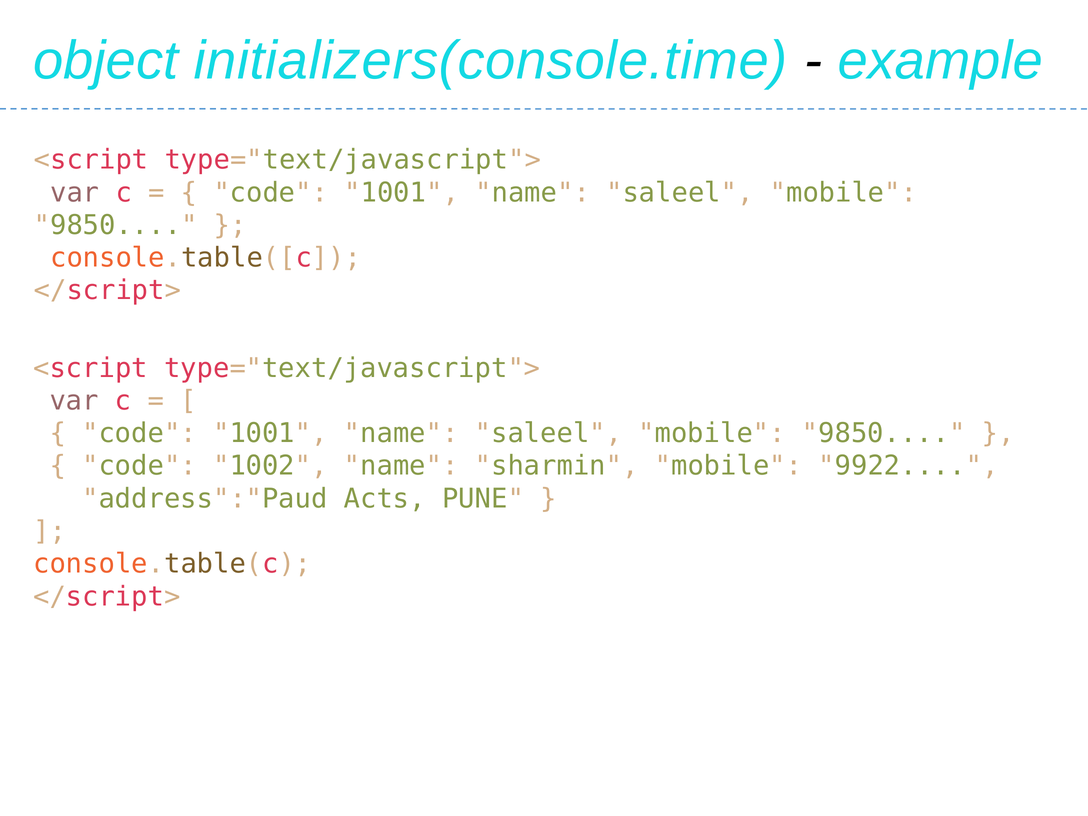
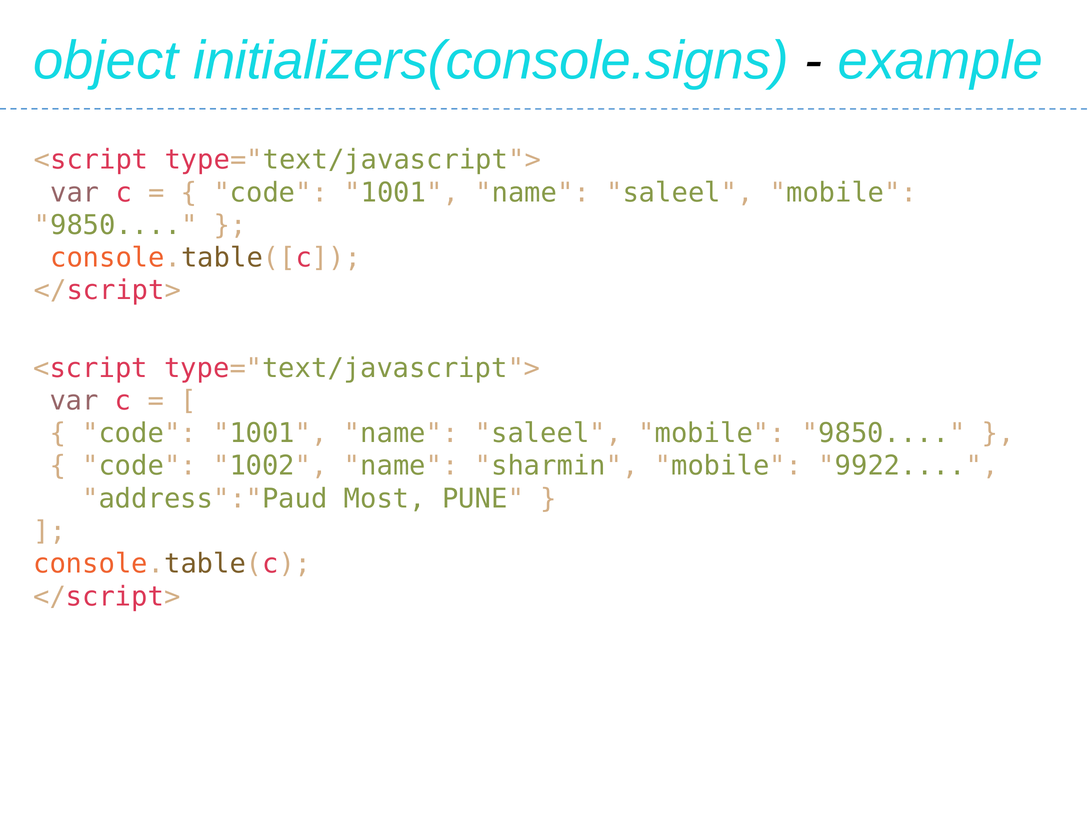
initializers(console.time: initializers(console.time -> initializers(console.signs (491, 61)
Acts: Acts -> Most (385, 499)
